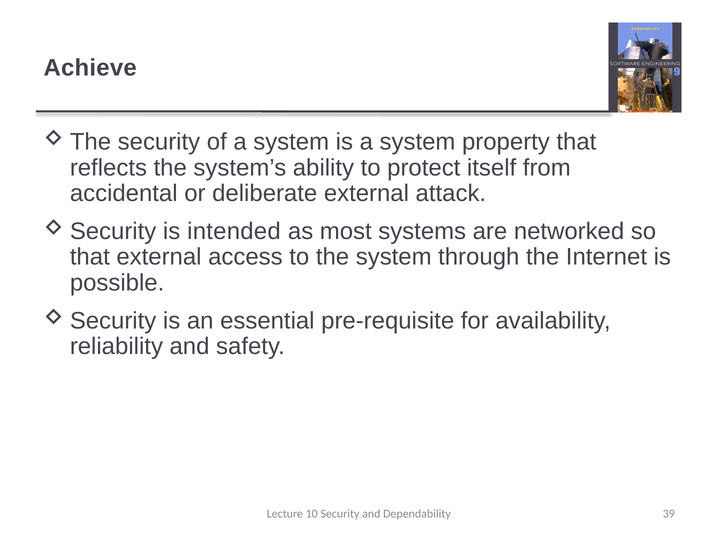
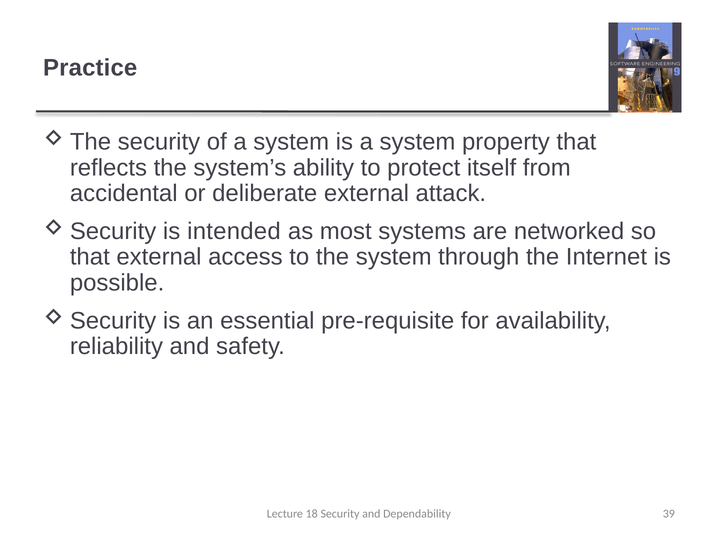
Achieve: Achieve -> Practice (90, 68)
10: 10 -> 18 (312, 514)
